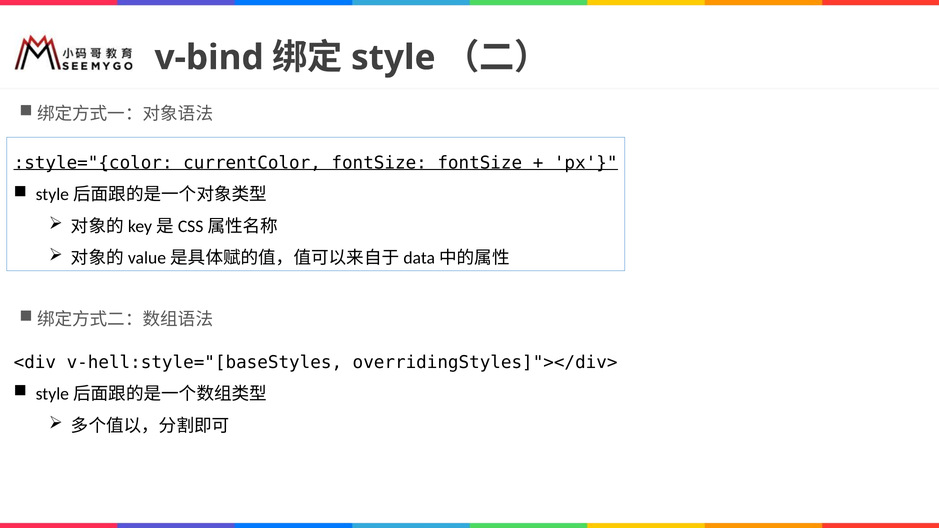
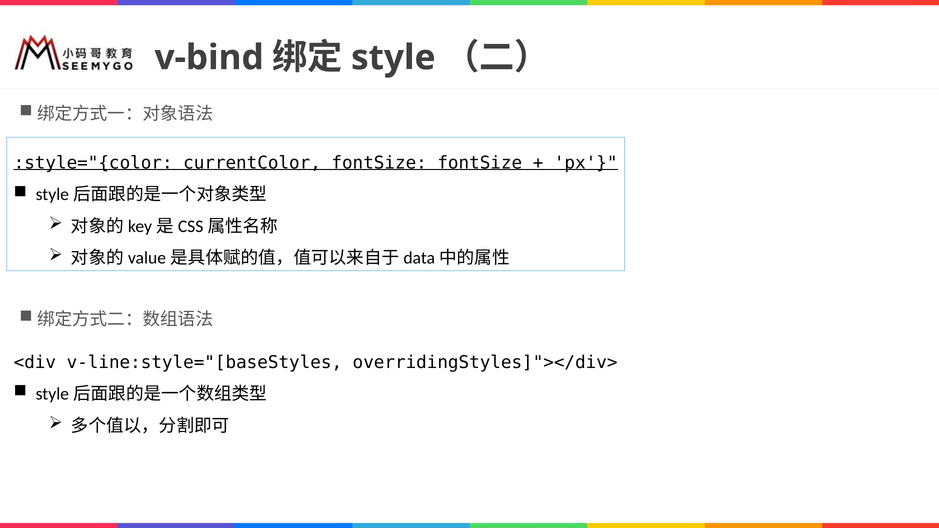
v-hell:style="[baseStyles: v-hell:style="[baseStyles -> v-line:style="[baseStyles (204, 363)
